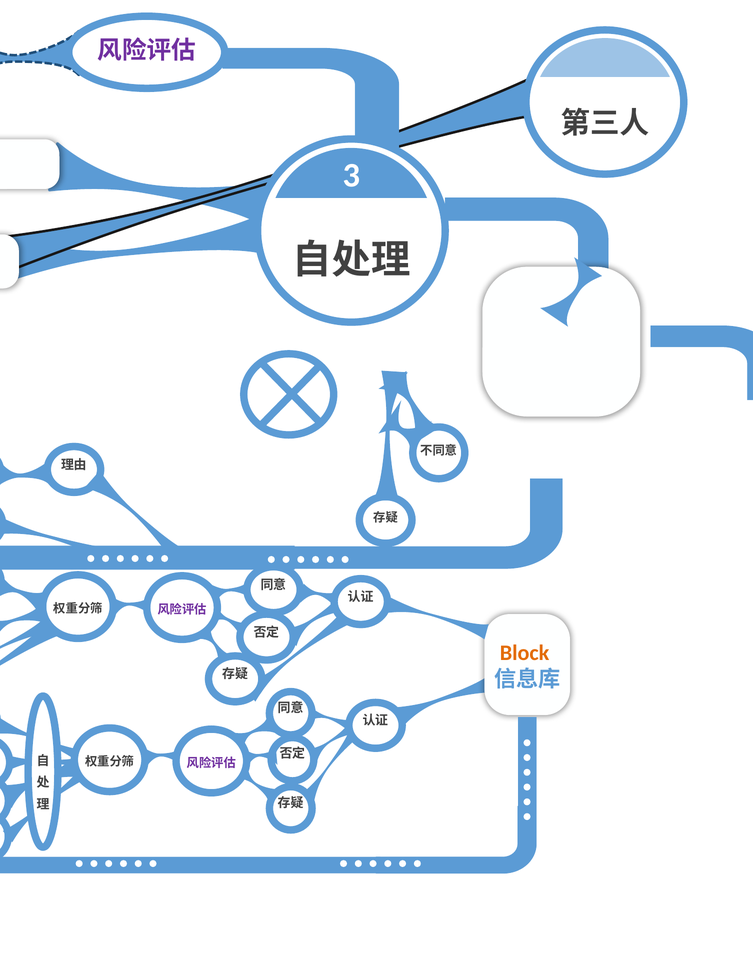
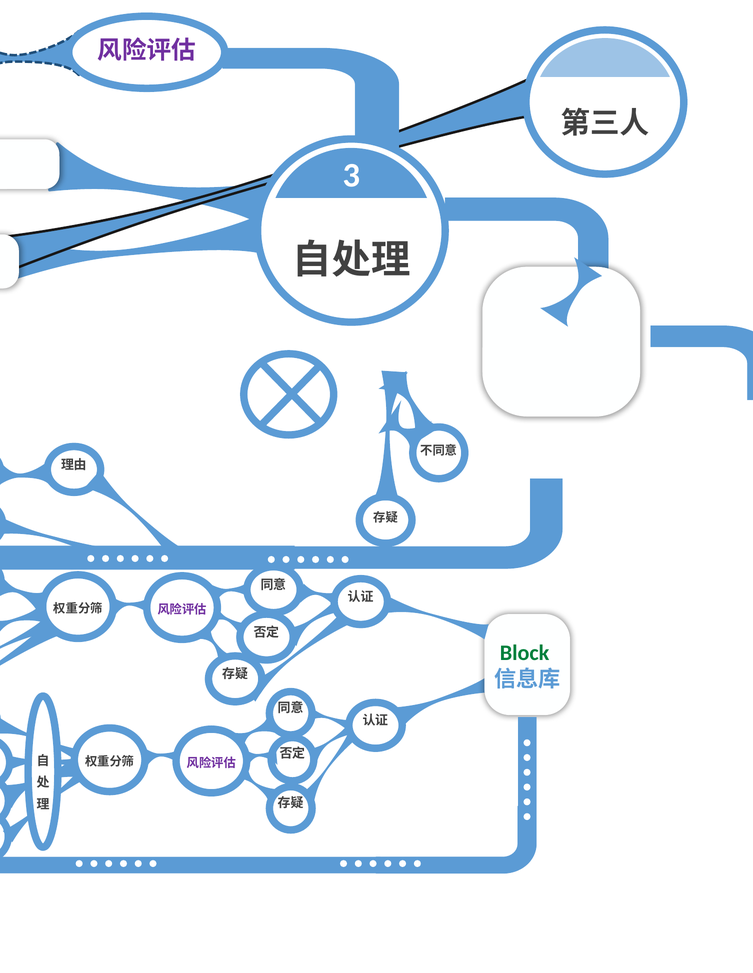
Block colour: orange -> green (525, 653)
